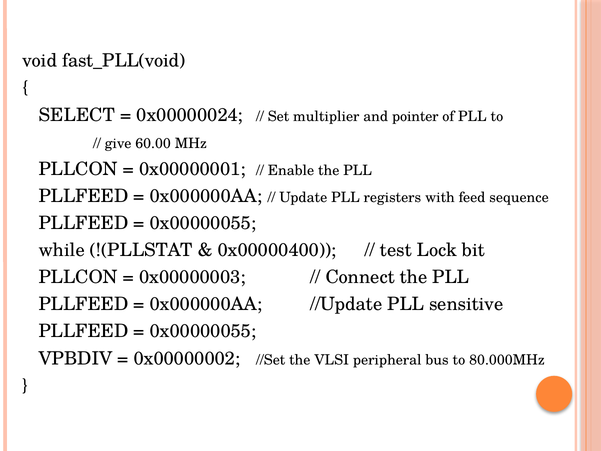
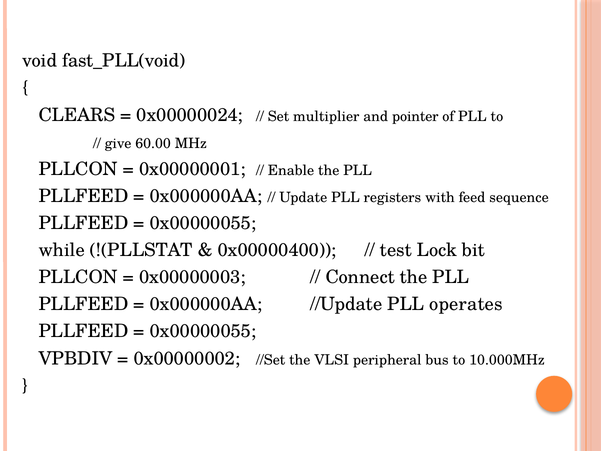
SELECT: SELECT -> CLEARS (77, 115)
sensitive: sensitive -> operates (466, 304)
80.000MHz: 80.000MHz -> 10.000MHz (507, 360)
